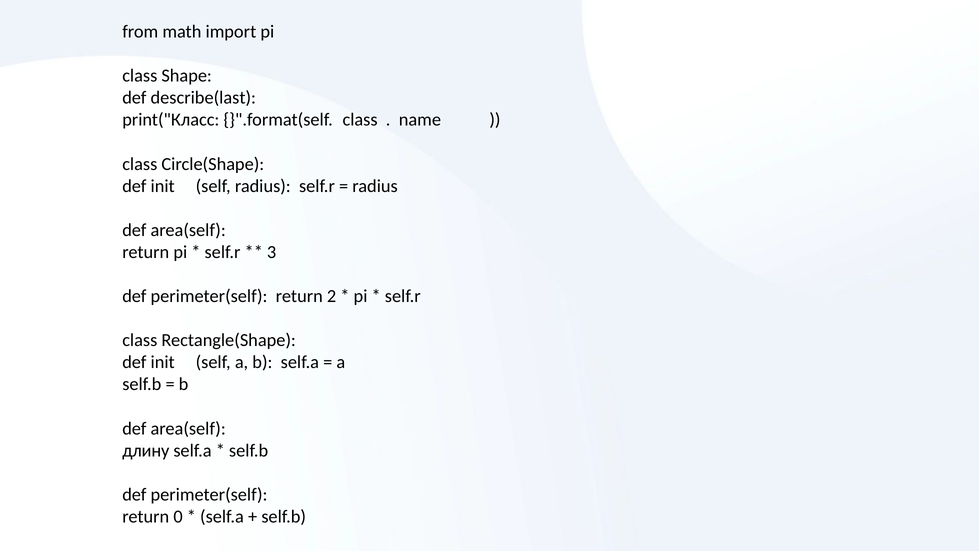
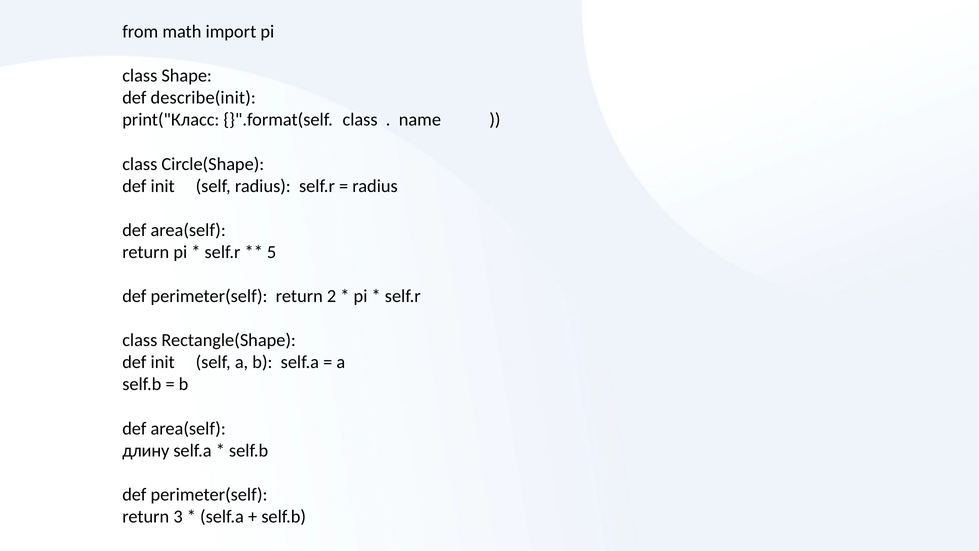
describe(last: describe(last -> describe(init (203, 98)
3: 3 -> 5 (272, 252)
0: 0 -> 3 (178, 516)
